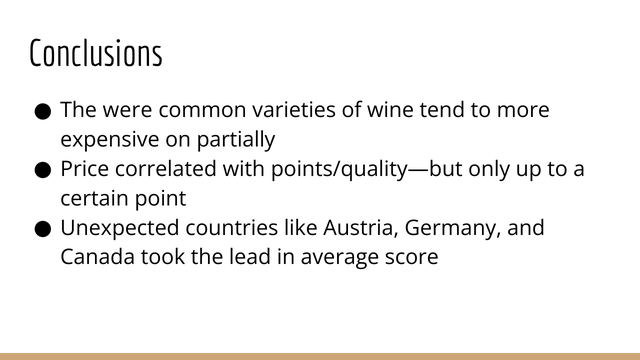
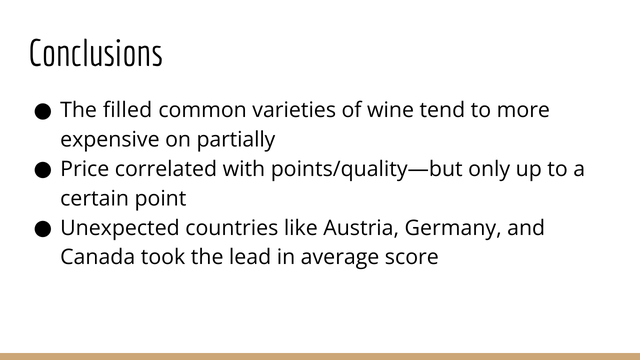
were: were -> filled (128, 110)
